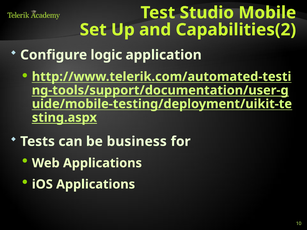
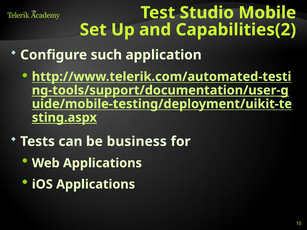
logic: logic -> such (106, 55)
